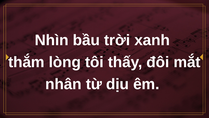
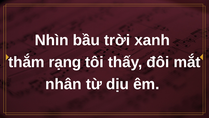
lòng: lòng -> rạng (65, 62)
